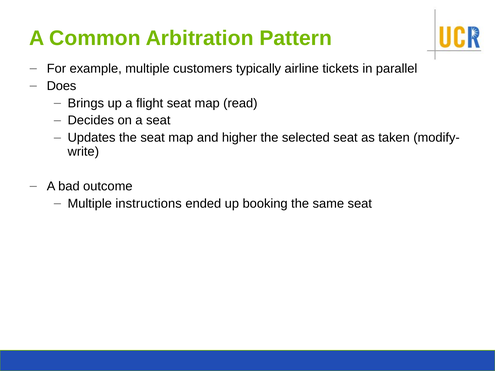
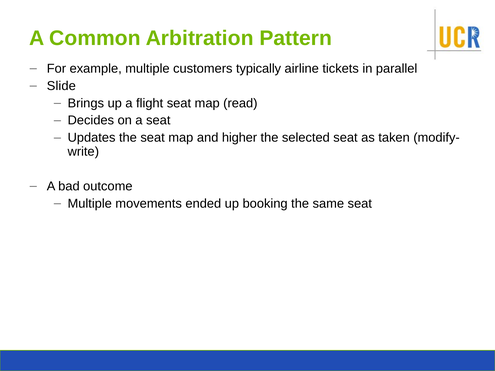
Does: Does -> Slide (61, 86)
instructions: instructions -> movements (149, 204)
